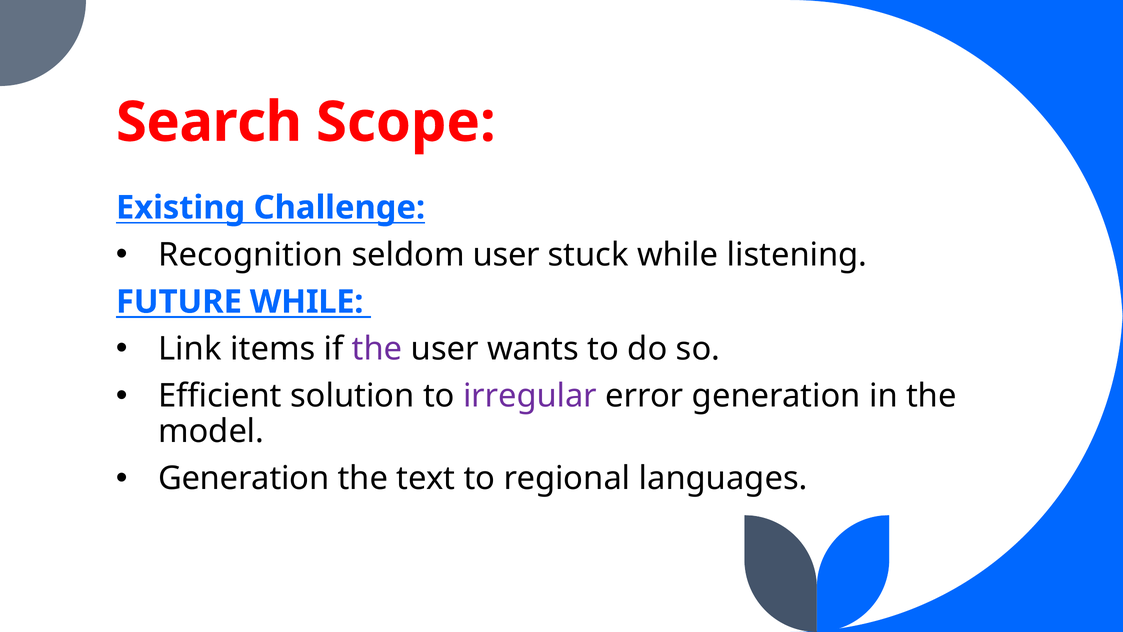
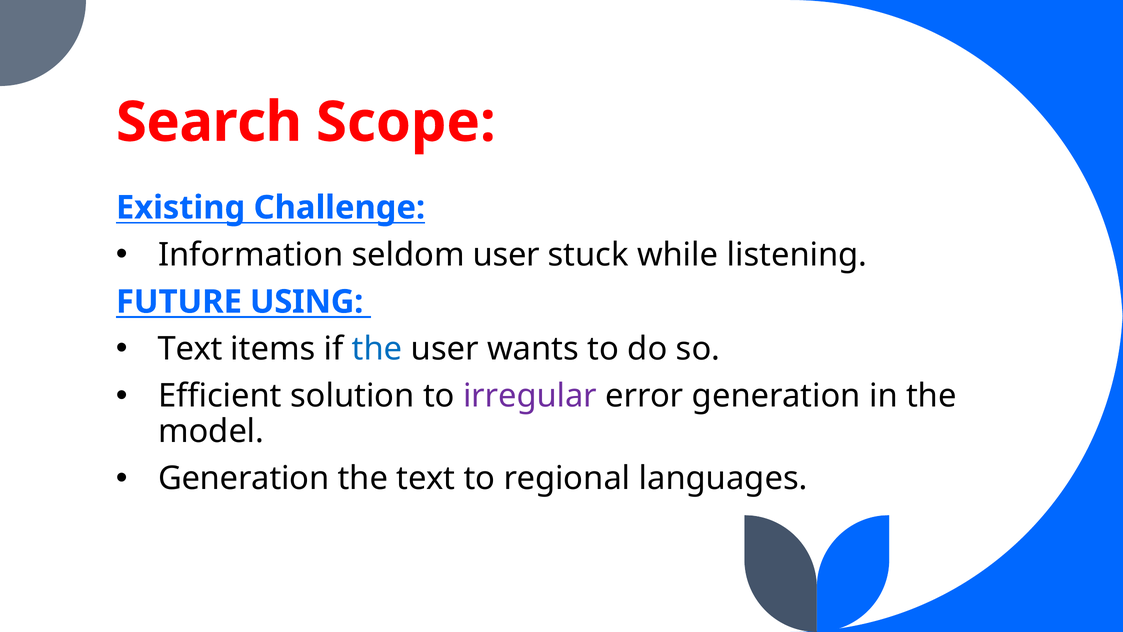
Recognition: Recognition -> Information (251, 255)
FUTURE WHILE: WHILE -> USING (307, 302)
Link: Link -> Text (190, 349)
the colour: purple -> blue (377, 349)
